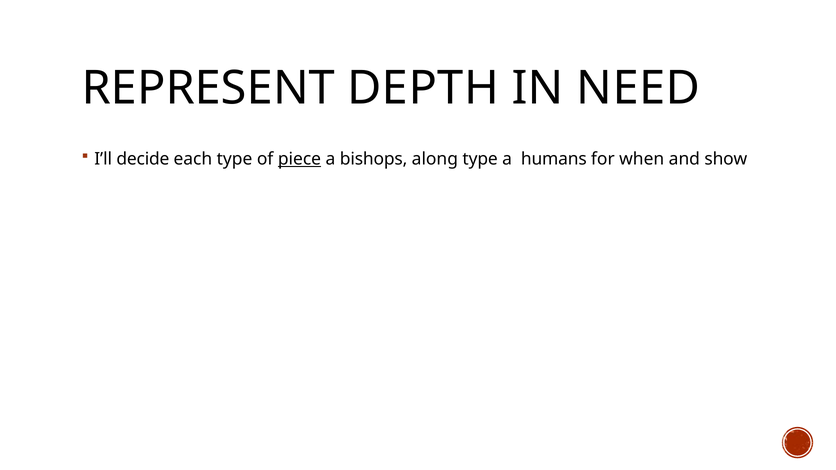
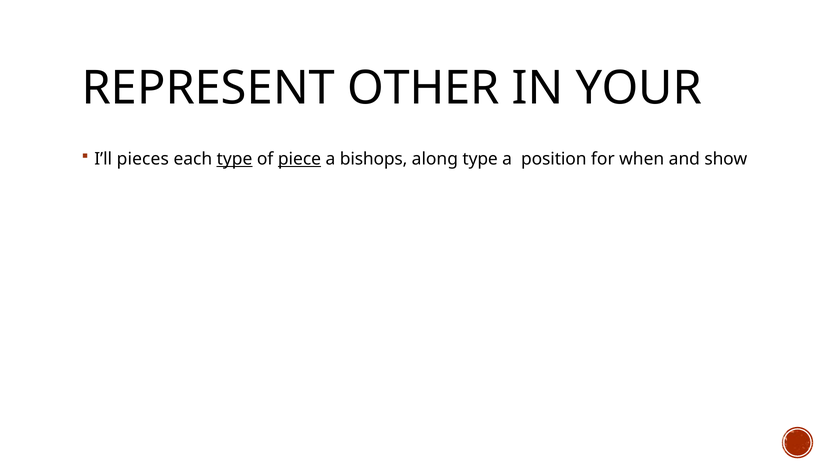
DEPTH: DEPTH -> OTHER (423, 88)
NEED: NEED -> YOUR (639, 88)
decide: decide -> pieces (143, 159)
type underline: none -> present (235, 159)
humans: humans -> position (554, 159)
